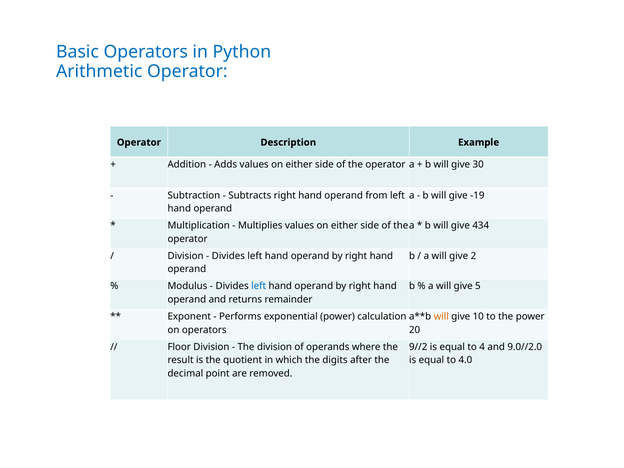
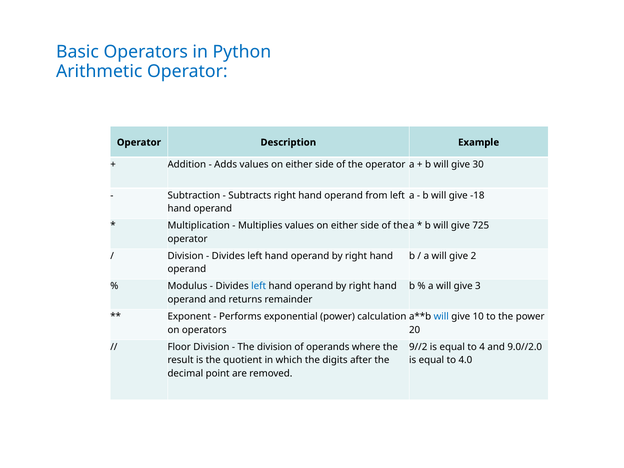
-19: -19 -> -18 (477, 195)
434: 434 -> 725 (481, 226)
5: 5 -> 3 (478, 286)
will colour: orange -> blue (441, 317)
